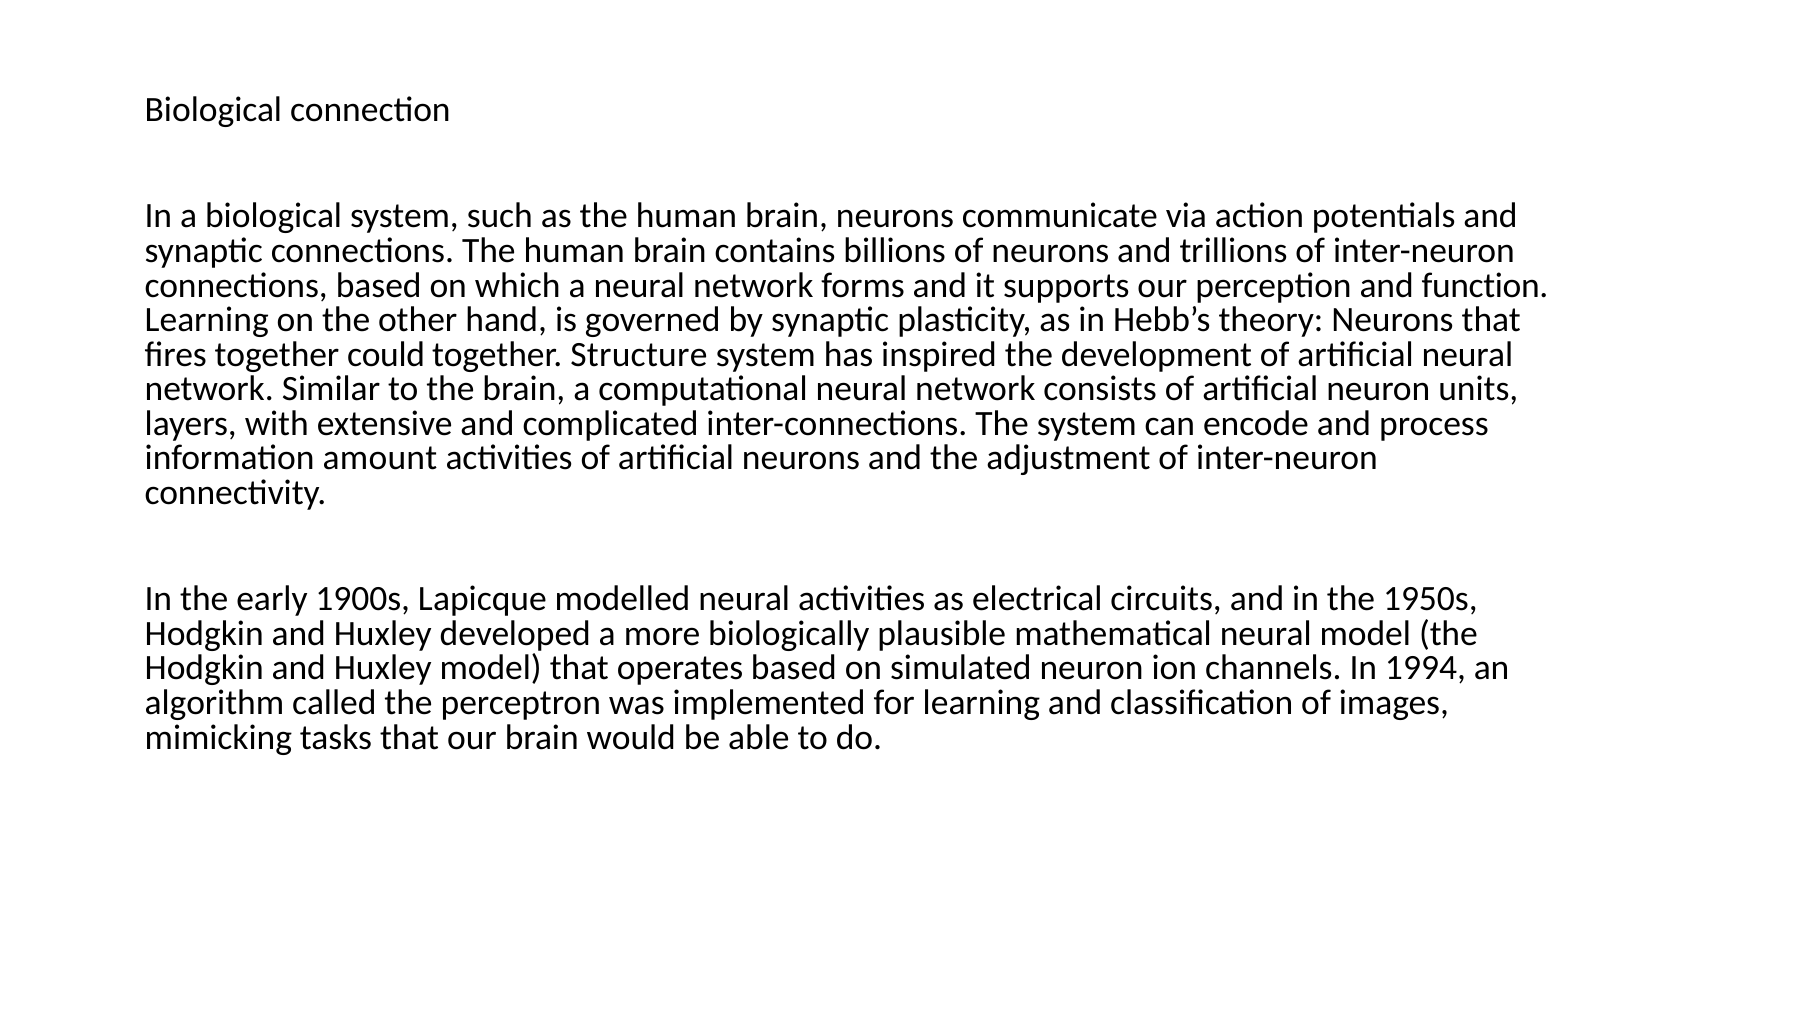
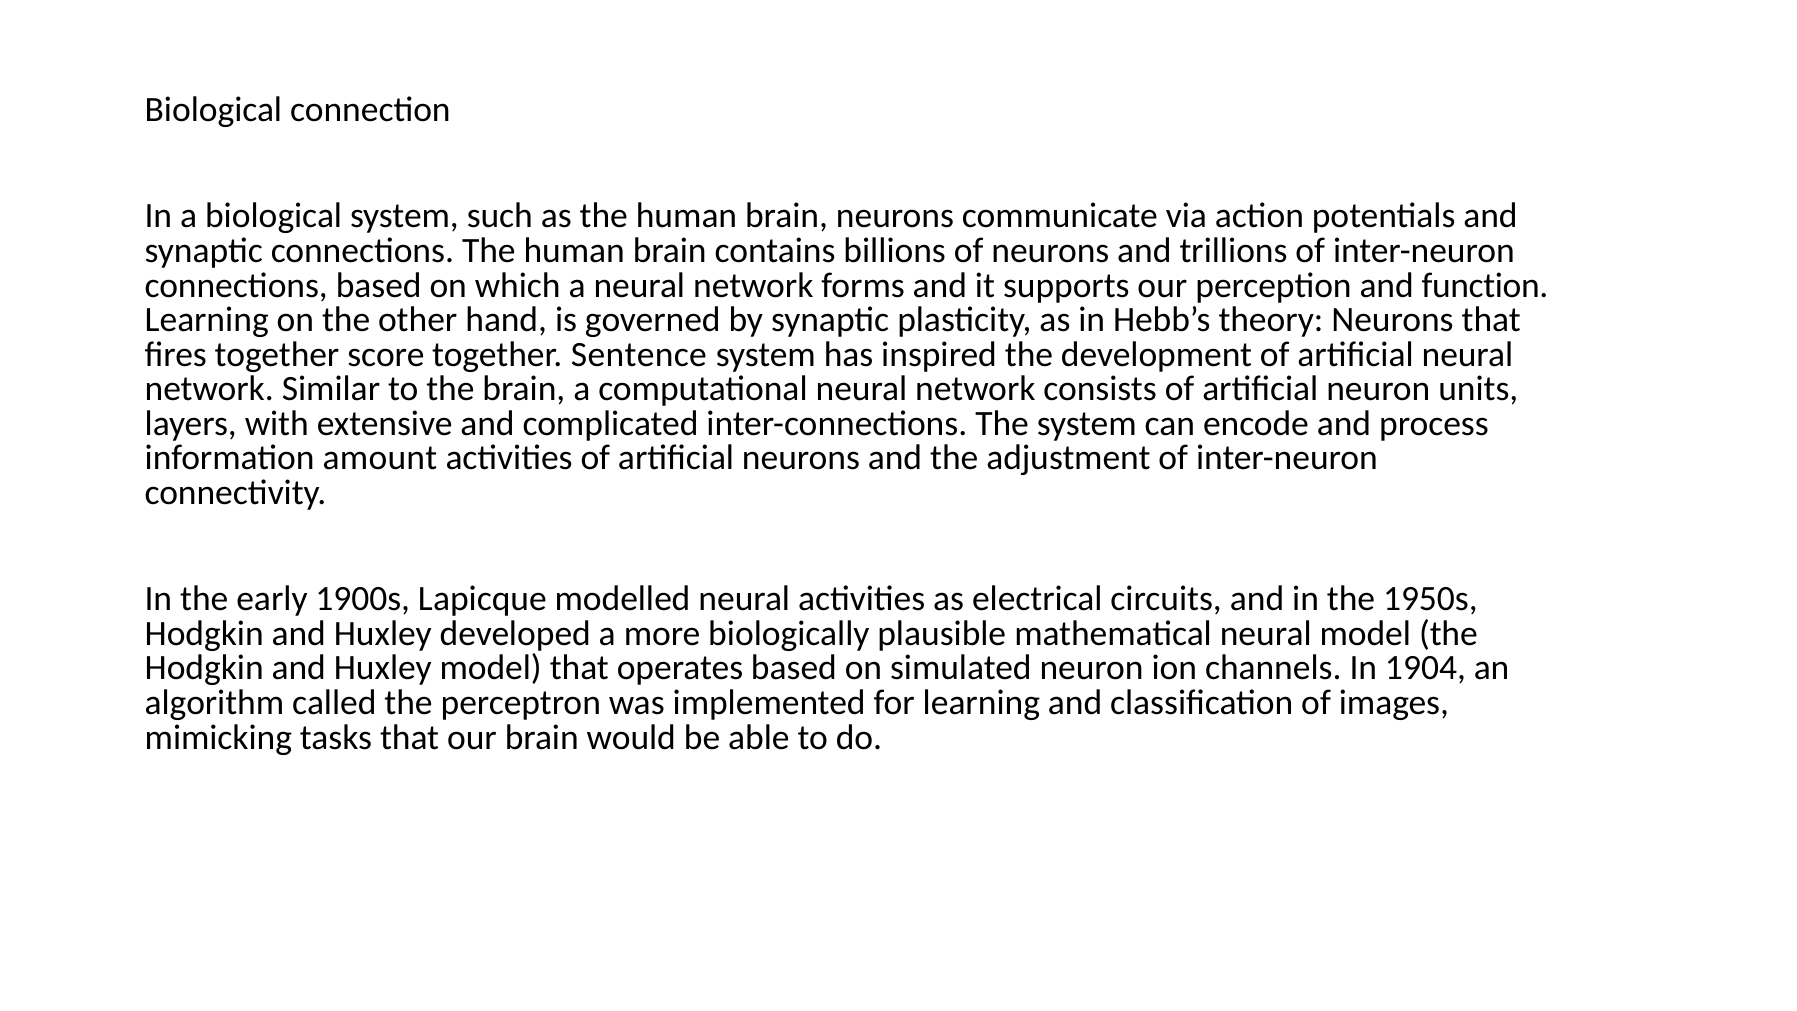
could: could -> score (386, 354)
Structure: Structure -> Sentence (639, 354)
1994: 1994 -> 1904 (1425, 668)
